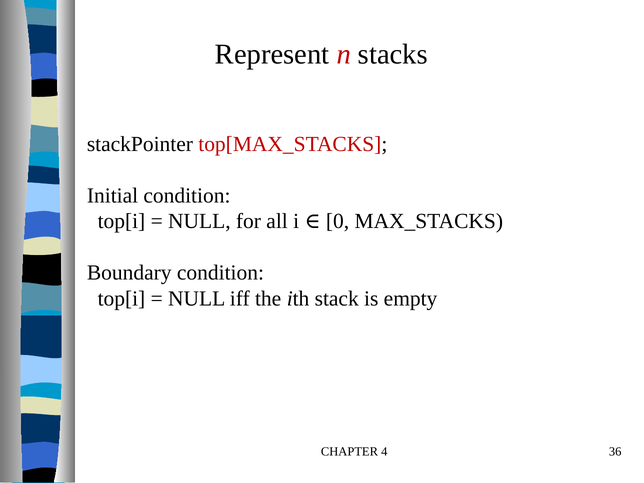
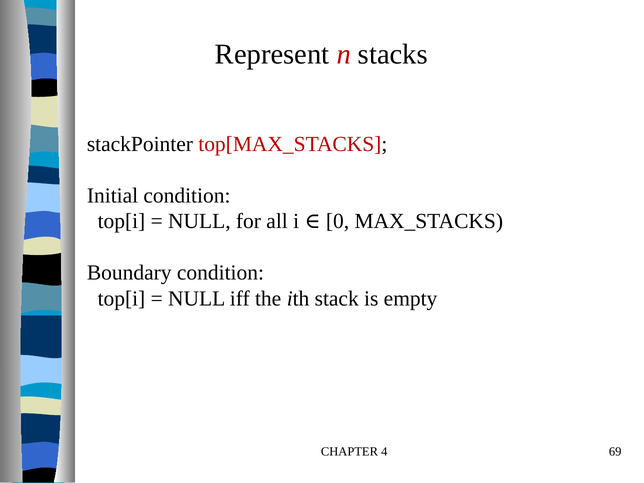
36: 36 -> 69 (615, 452)
